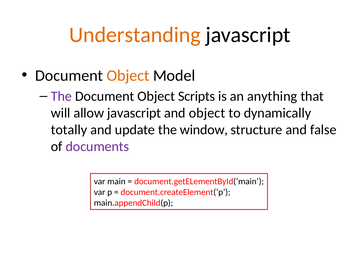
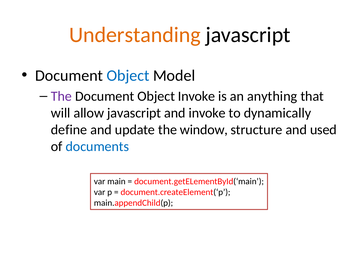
Object colour: orange -> blue (128, 76)
Object Scripts: Scripts -> Invoke (197, 96)
and object: object -> invoke (207, 113)
totally: totally -> define (69, 130)
false: false -> used (323, 130)
documents colour: purple -> blue (97, 147)
